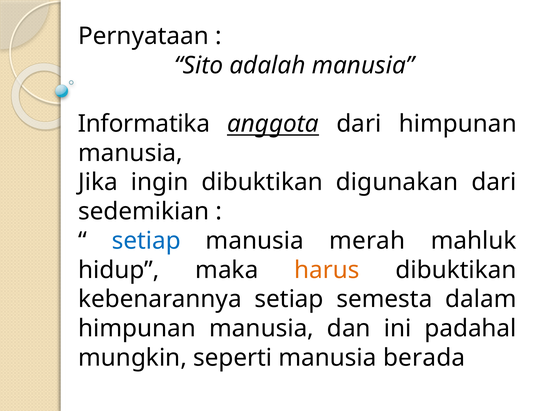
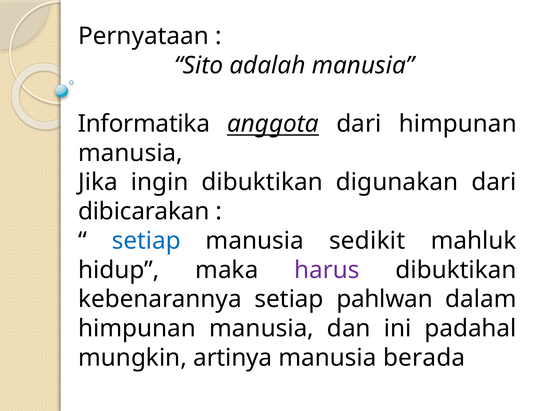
sedemikian: sedemikian -> dibicarakan (144, 212)
merah: merah -> sedikit (367, 241)
harus colour: orange -> purple (327, 270)
semesta: semesta -> pahlwan (385, 299)
seperti: seperti -> artinya (233, 358)
